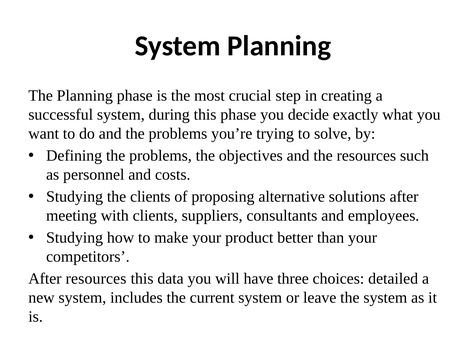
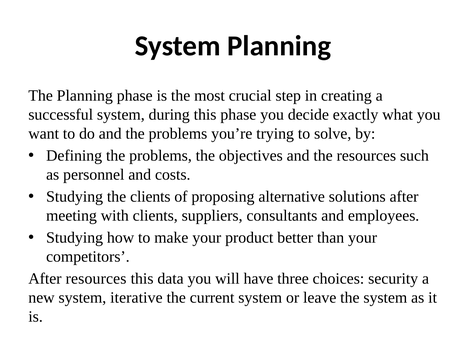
detailed: detailed -> security (393, 279)
includes: includes -> iterative (136, 297)
